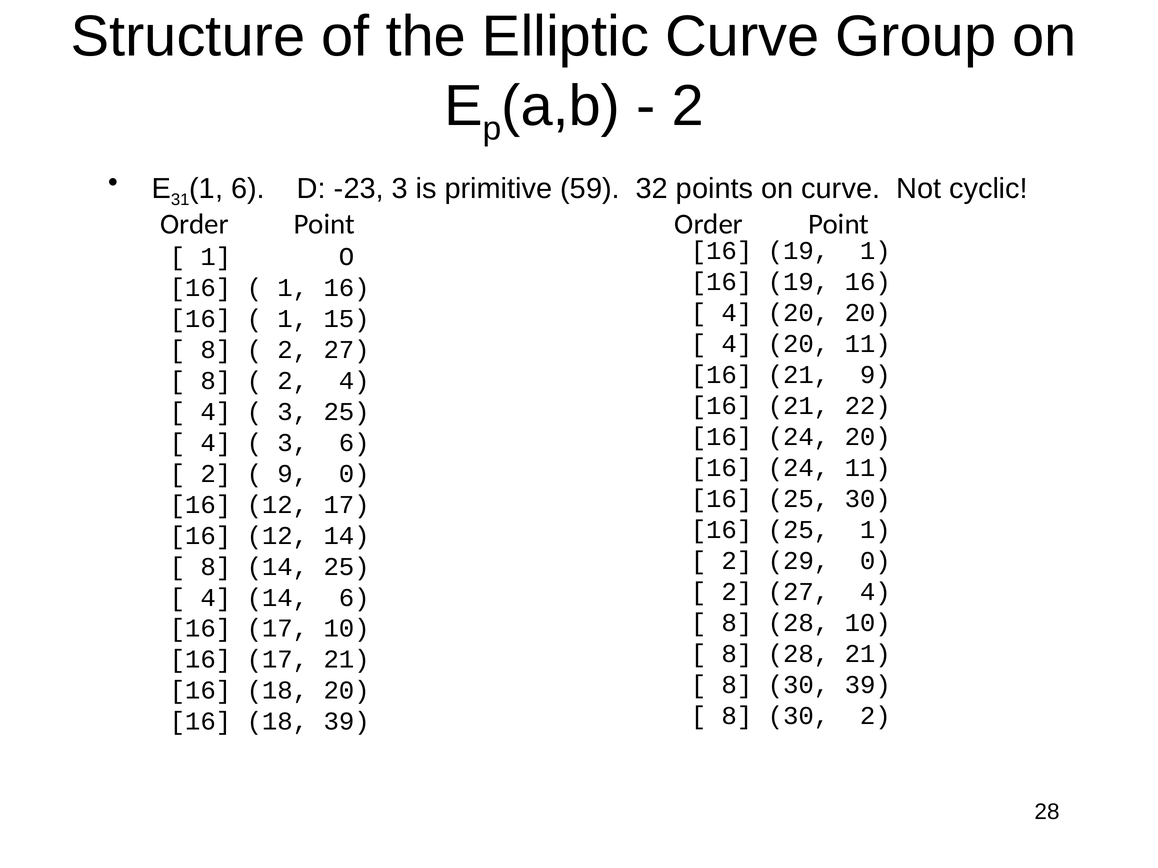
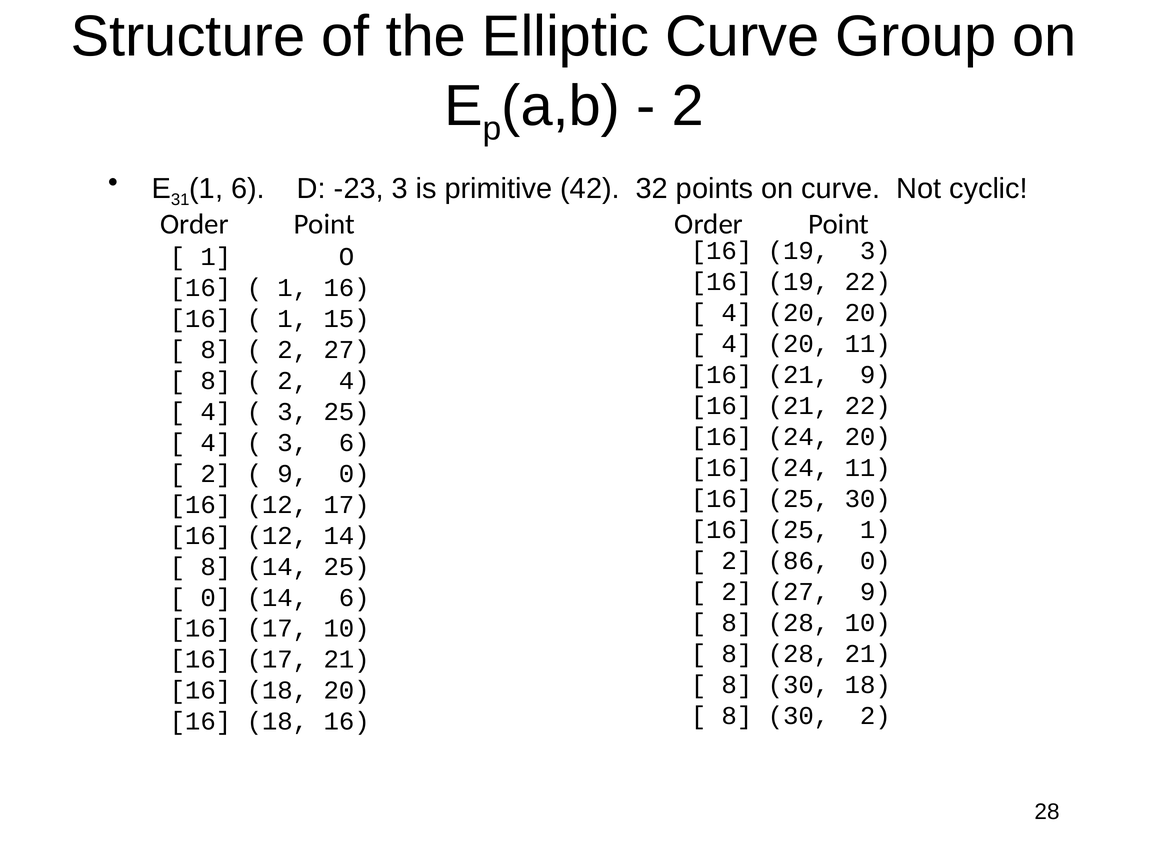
59: 59 -> 42 (590, 189)
19 1: 1 -> 3 (875, 251)
19 16: 16 -> 22 (868, 282)
29: 29 -> 86 (799, 561)
27 4: 4 -> 9 (875, 592)
4: 4 -> 0 (216, 598)
30 39: 39 -> 18 (868, 685)
18 39: 39 -> 16 (347, 722)
